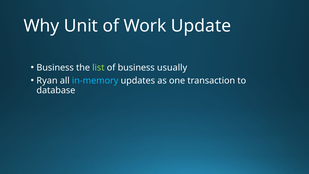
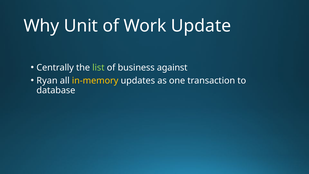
Business: Business -> Centrally (55, 67)
usually: usually -> against (172, 67)
in-memory colour: light blue -> yellow (95, 80)
